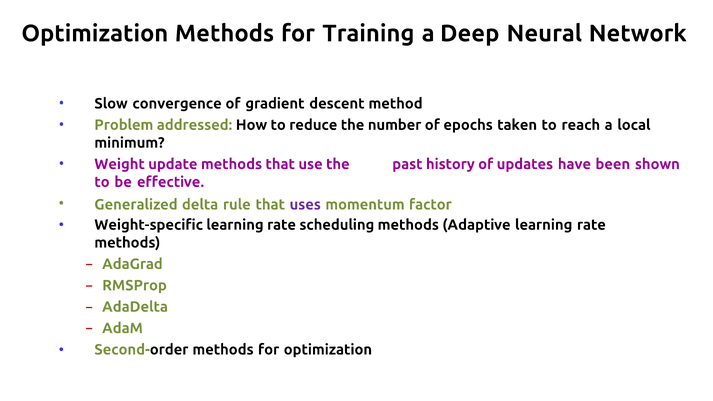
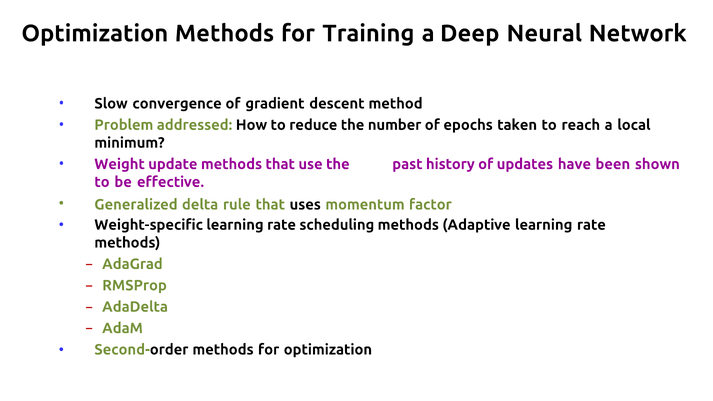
uses colour: purple -> black (305, 205)
